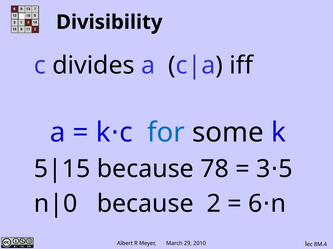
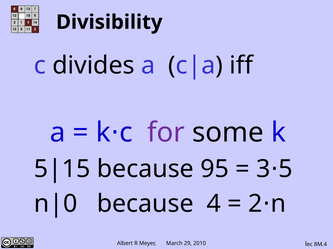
for colour: blue -> purple (166, 133)
78: 78 -> 95 (215, 169)
2: 2 -> 4 (214, 204)
6: 6 -> 2 (255, 204)
